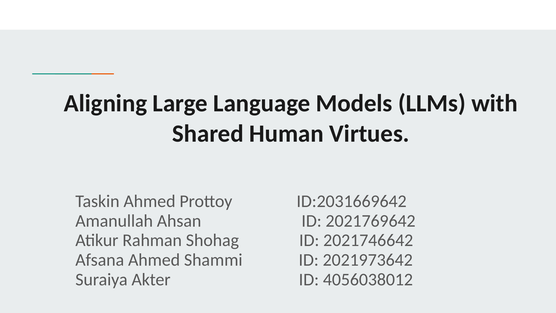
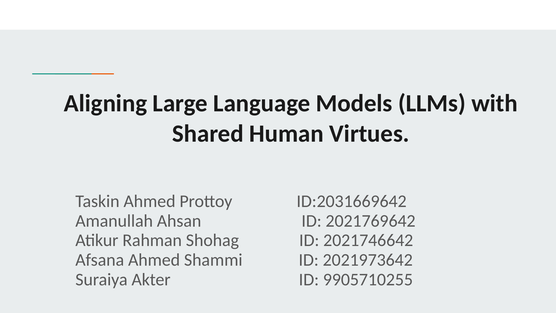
4056038012: 4056038012 -> 9905710255 (368, 279)
